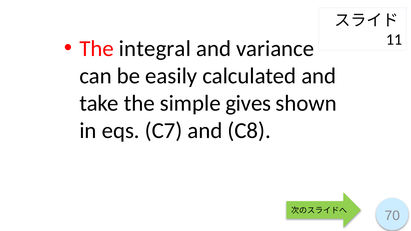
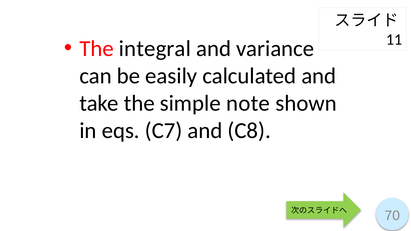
gives: gives -> note (248, 103)
